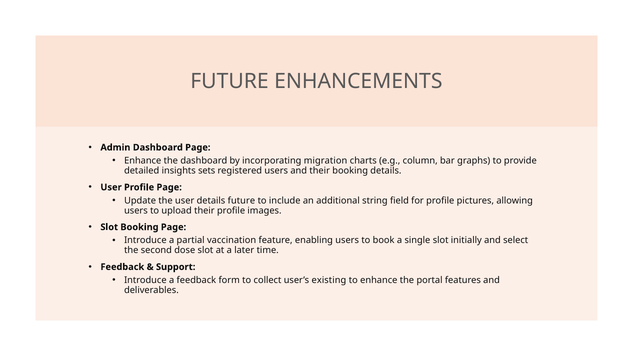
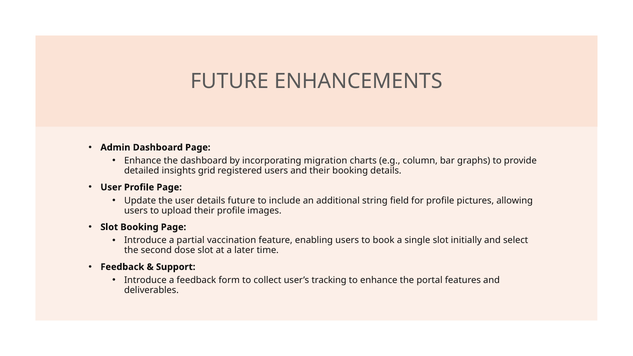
sets: sets -> grid (207, 171)
existing: existing -> tracking (329, 280)
